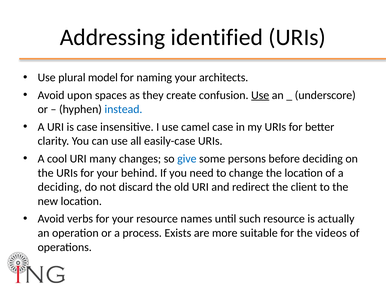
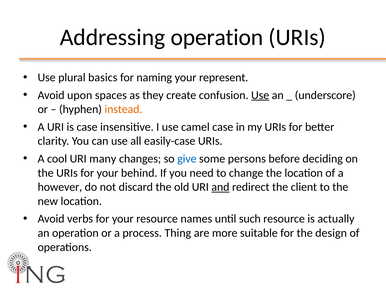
Addressing identified: identified -> operation (217, 37)
model: model -> basics (103, 77)
architects: architects -> represent (224, 77)
instead colour: blue -> orange (123, 109)
deciding: deciding -> however (60, 187)
and underline: none -> present (220, 187)
Exists: Exists -> Thing (178, 233)
videos: videos -> design (331, 233)
